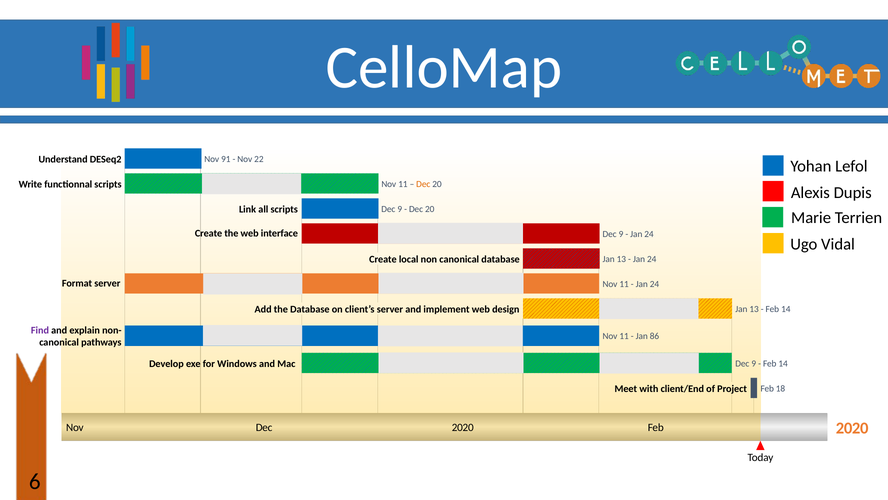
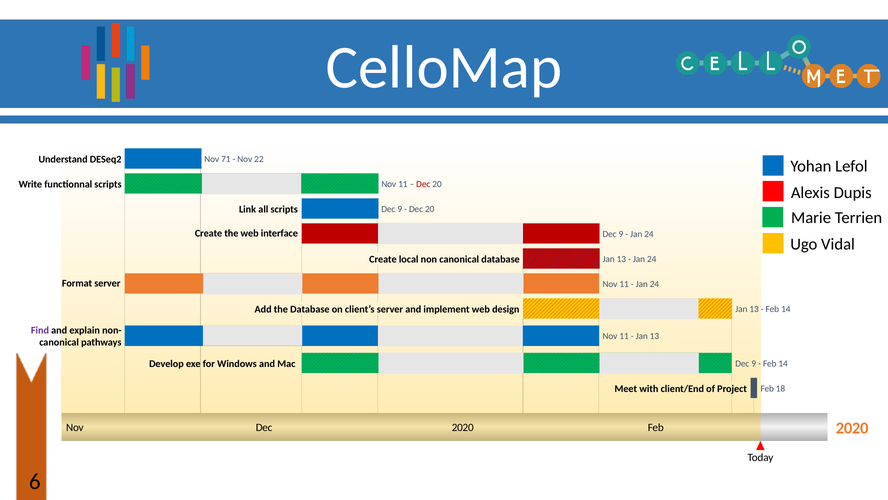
91: 91 -> 71 (226, 159)
Dec colour: orange -> red (423, 184)
86: 86 -> 13 (654, 336)
